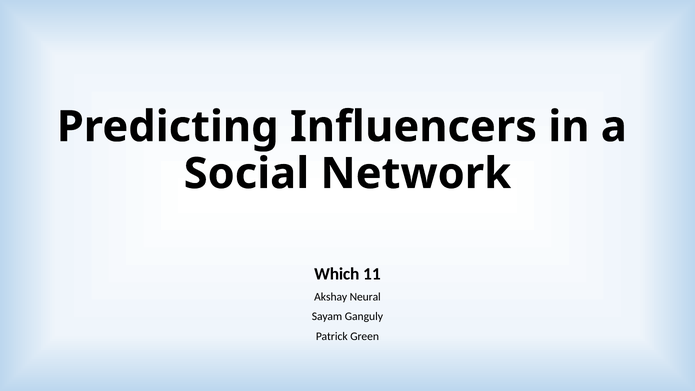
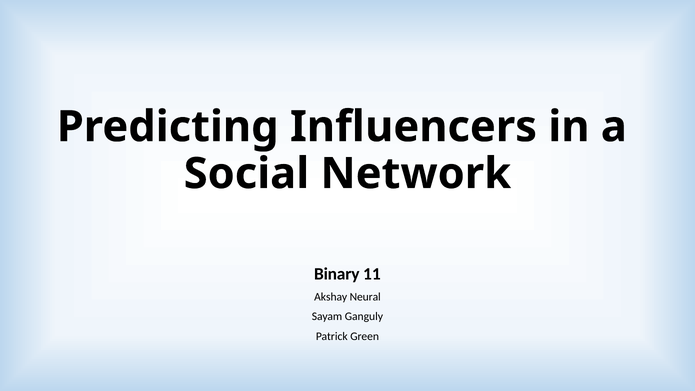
Which: Which -> Binary (337, 274)
